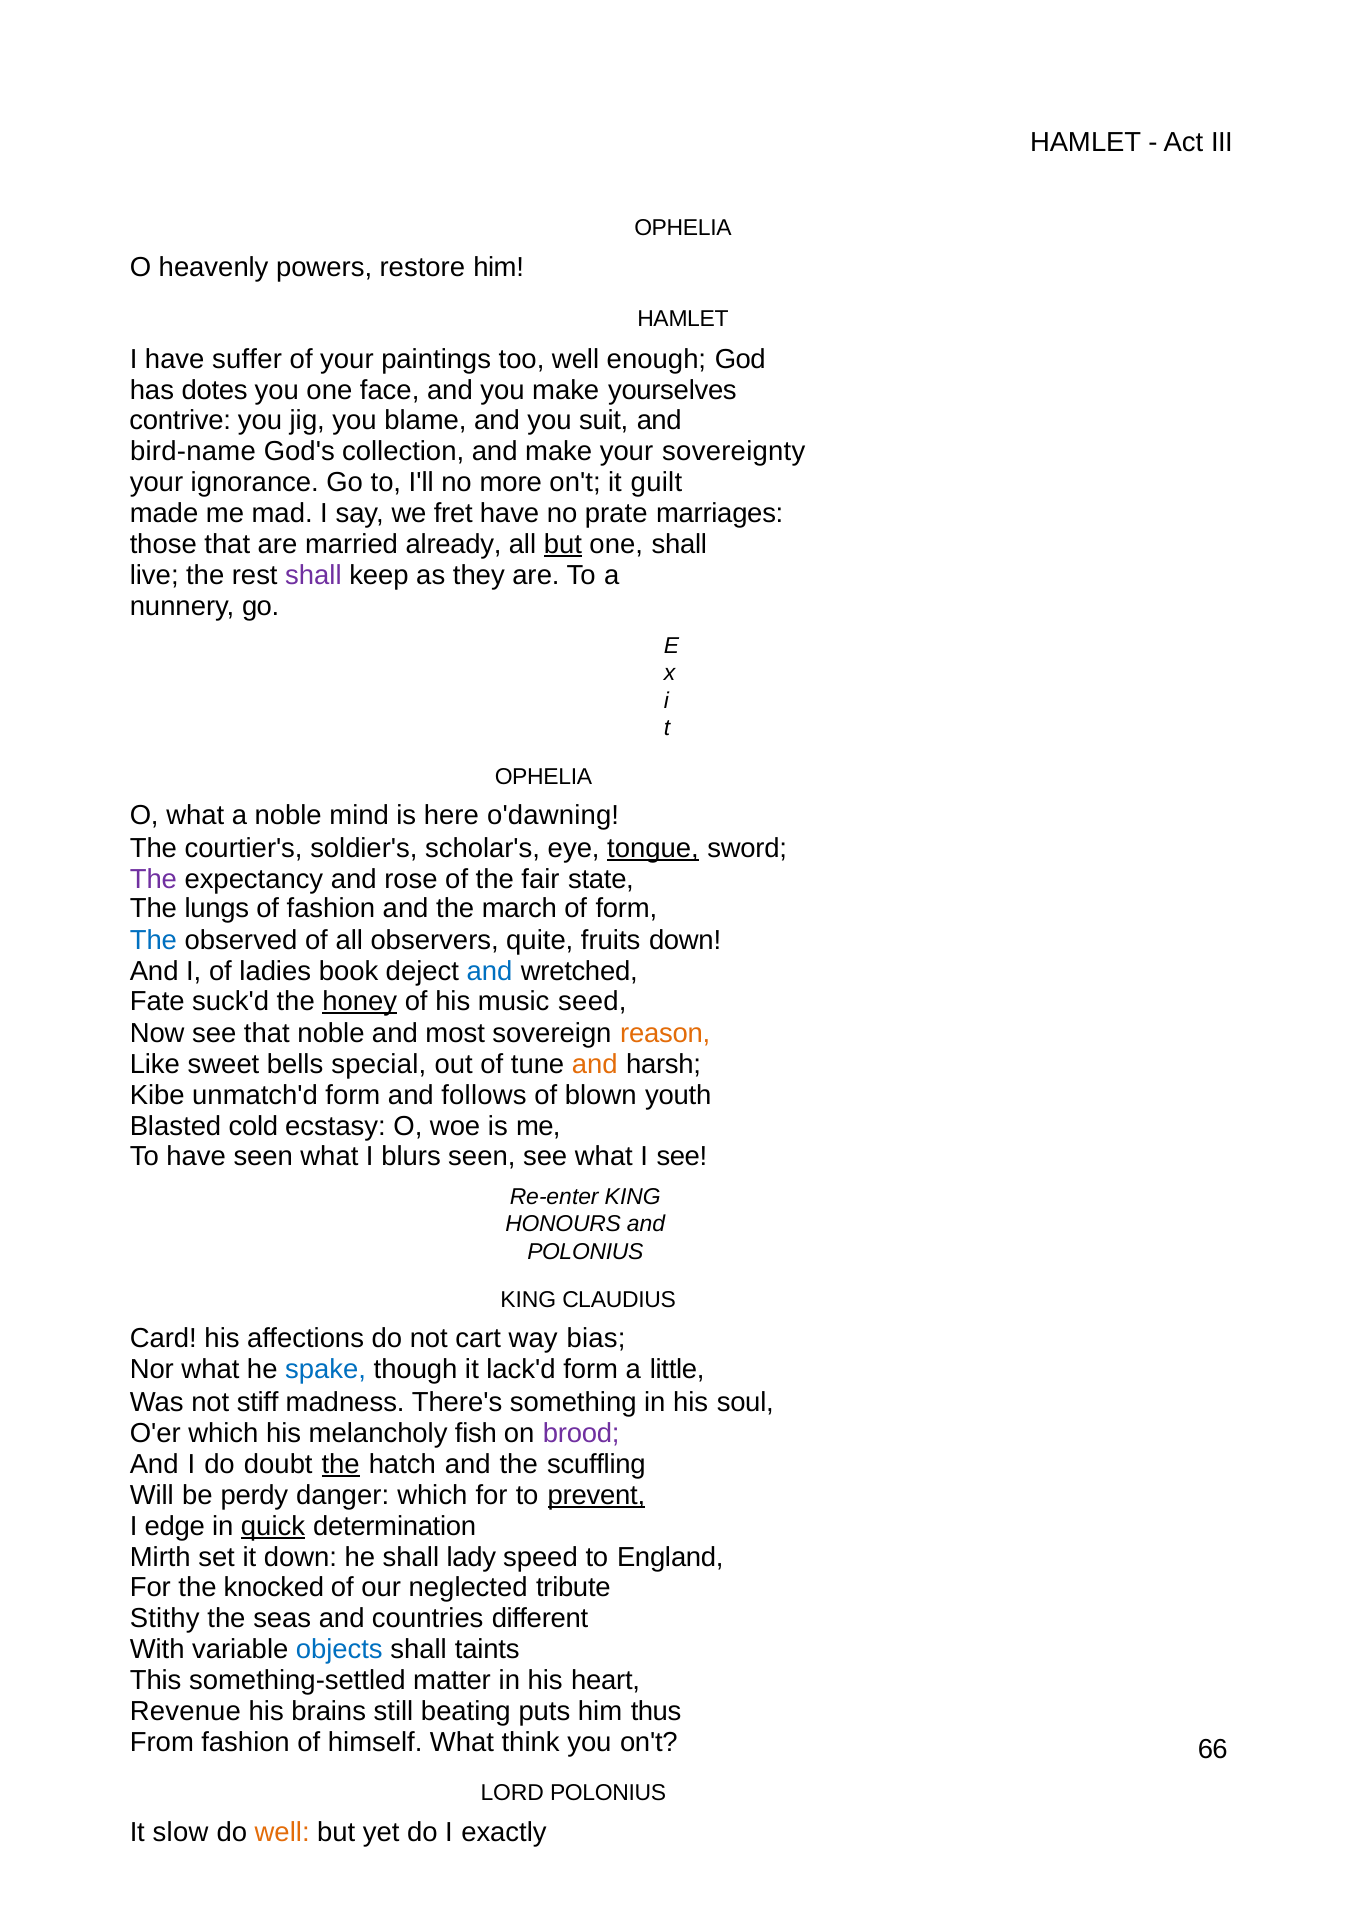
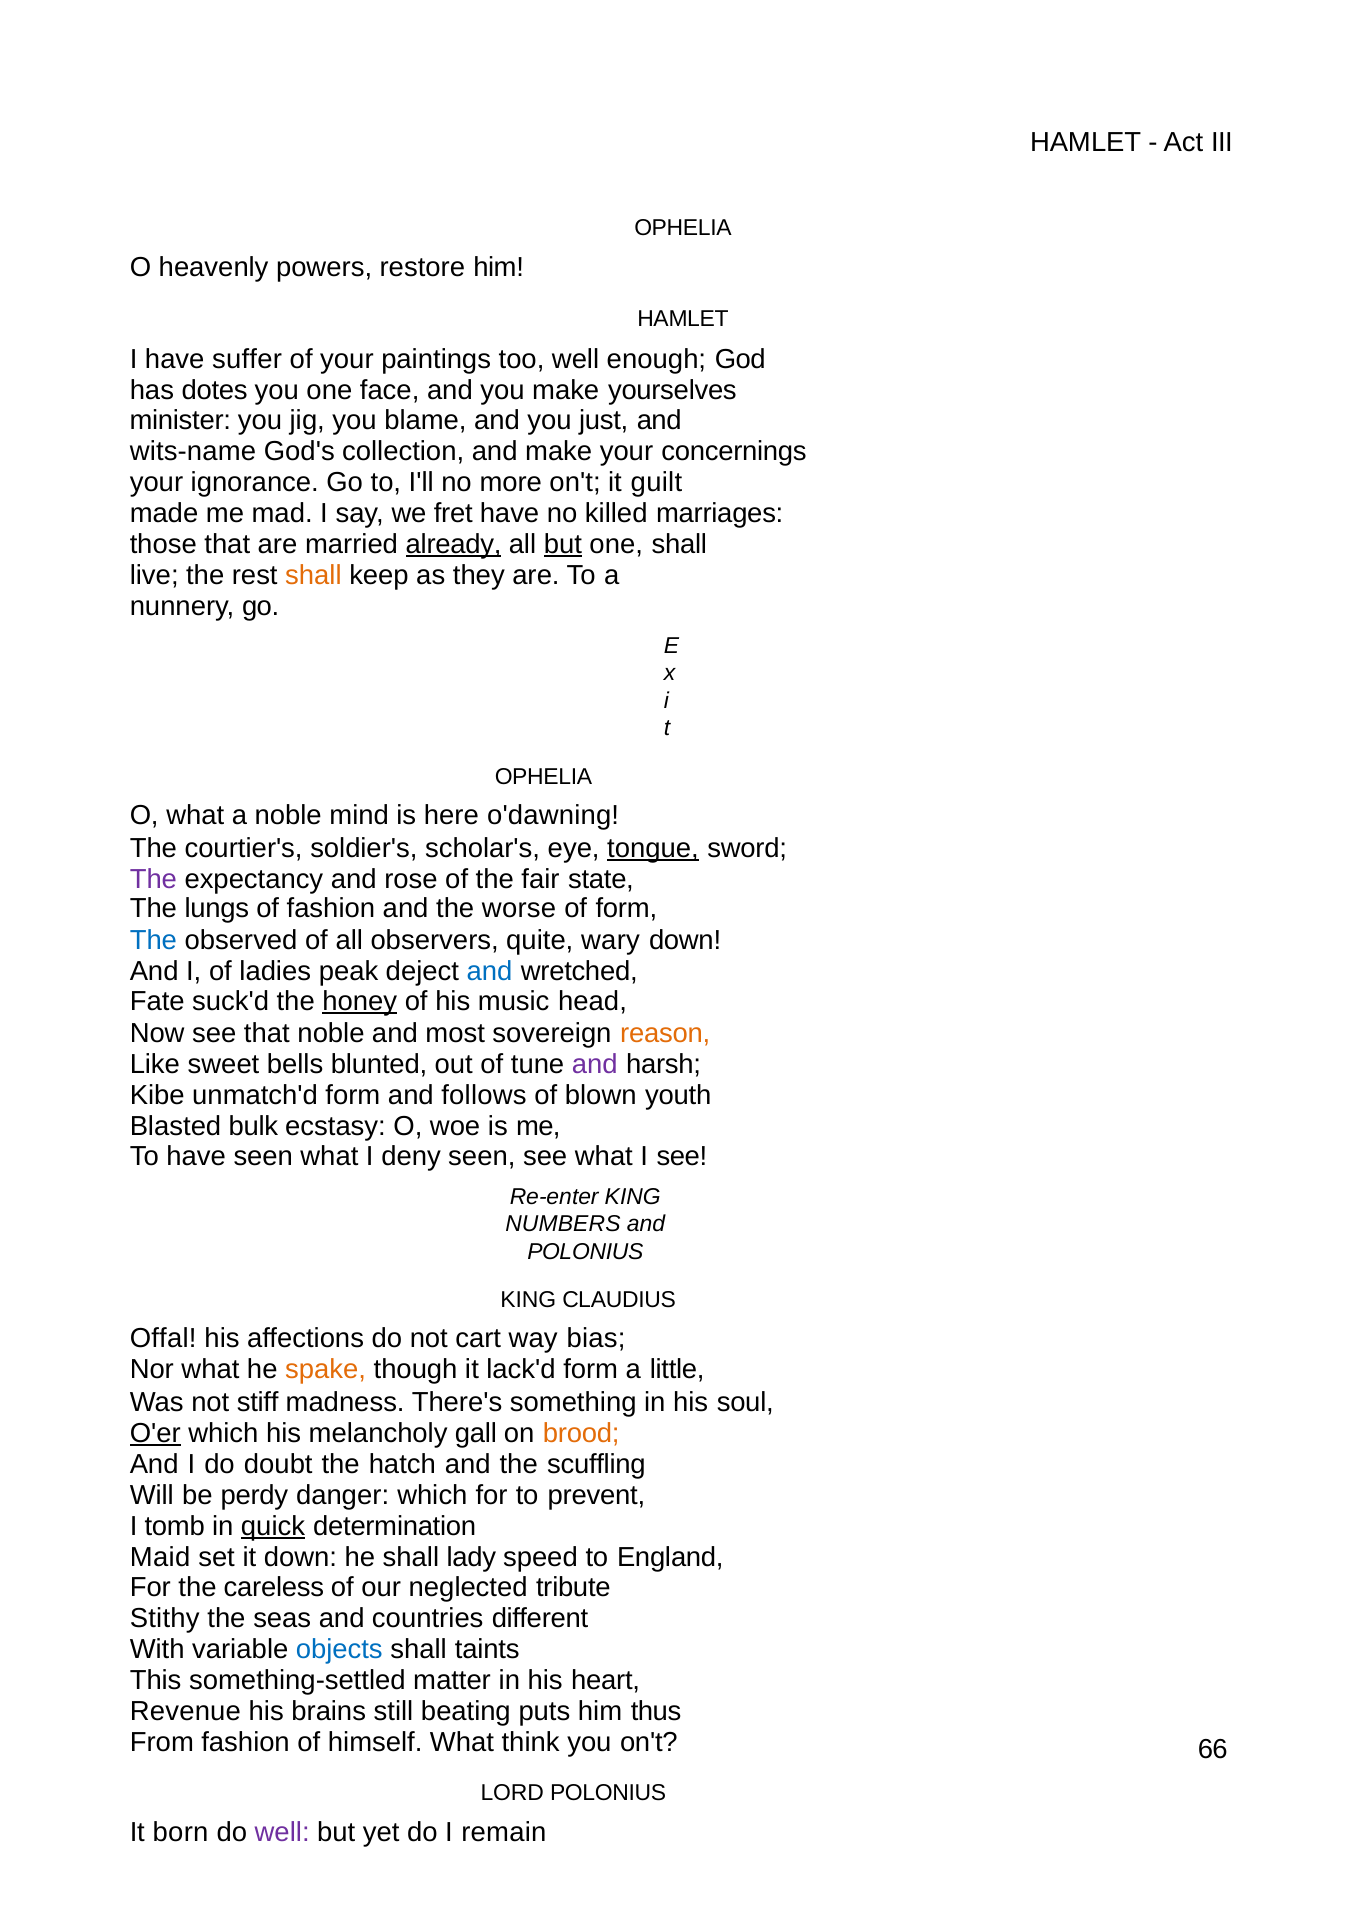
contrive: contrive -> minister (180, 421)
suit: suit -> just (604, 421)
bird-name: bird-name -> wits-name (193, 452)
sovereignty: sovereignty -> concernings (734, 452)
prate: prate -> killed (616, 513)
already underline: none -> present (454, 544)
shall colour: purple -> orange (313, 575)
march: march -> worse (519, 908)
fruits: fruits -> wary (611, 941)
book: book -> peak (349, 972)
seed: seed -> head (592, 1001)
special: special -> blunted (379, 1064)
and colour: orange -> purple (595, 1064)
cold: cold -> bulk (253, 1126)
blurs: blurs -> deny (411, 1156)
HONOURS: HONOURS -> NUMBERS (563, 1224)
Card: Card -> Offal (163, 1339)
spake colour: blue -> orange (325, 1370)
O'er underline: none -> present (155, 1433)
fish: fish -> gall (476, 1433)
brood colour: purple -> orange (581, 1433)
the underline: present -> none (341, 1464)
prevent underline: present -> none (596, 1495)
edge: edge -> tomb (175, 1526)
Mirth: Mirth -> Maid (160, 1557)
knocked: knocked -> careless (274, 1588)
slow: slow -> born (181, 1833)
well colour: orange -> purple (282, 1833)
exactly: exactly -> remain (504, 1833)
